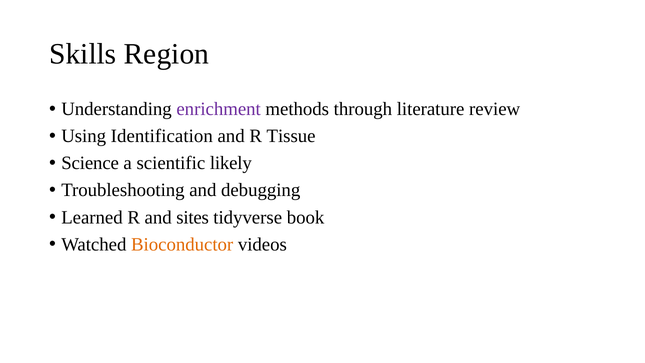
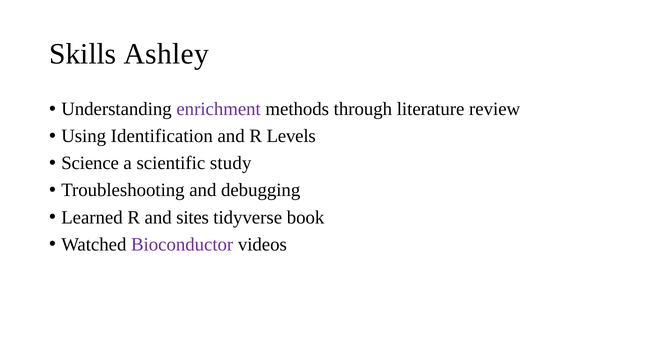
Region: Region -> Ashley (166, 54)
Tissue: Tissue -> Levels (291, 136)
likely: likely -> study (231, 163)
Bioconductor colour: orange -> purple (182, 244)
